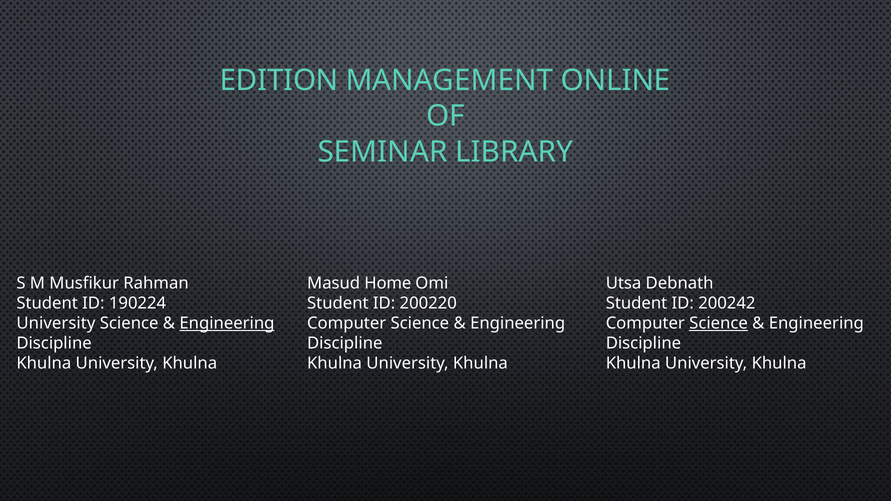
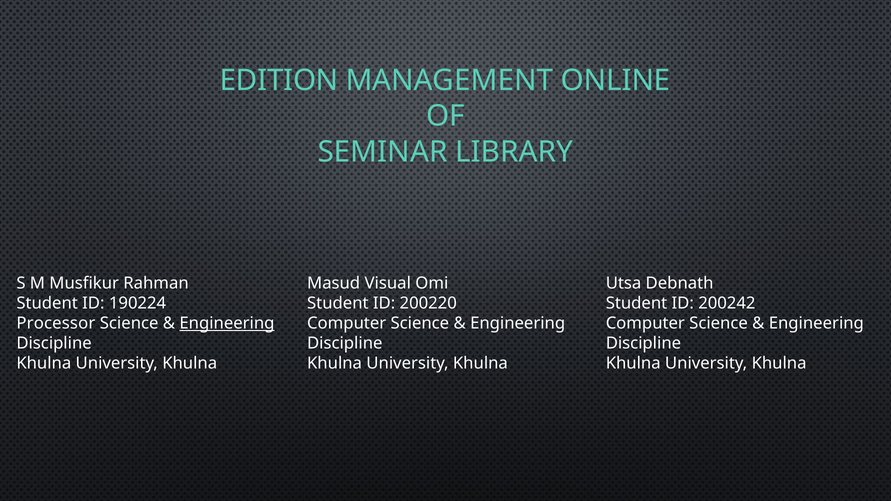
Home: Home -> Visual (388, 283)
University: University -> Processor (56, 323)
Science underline: present -> none (719, 323)
